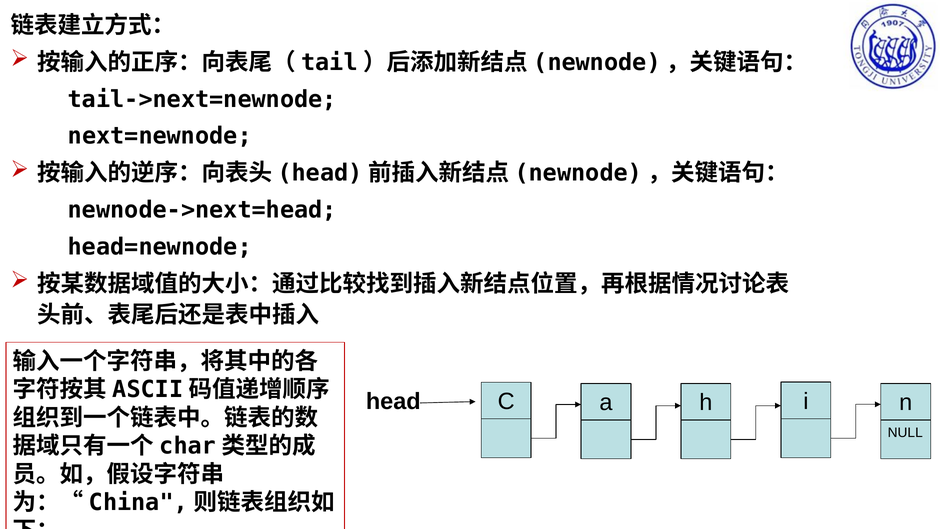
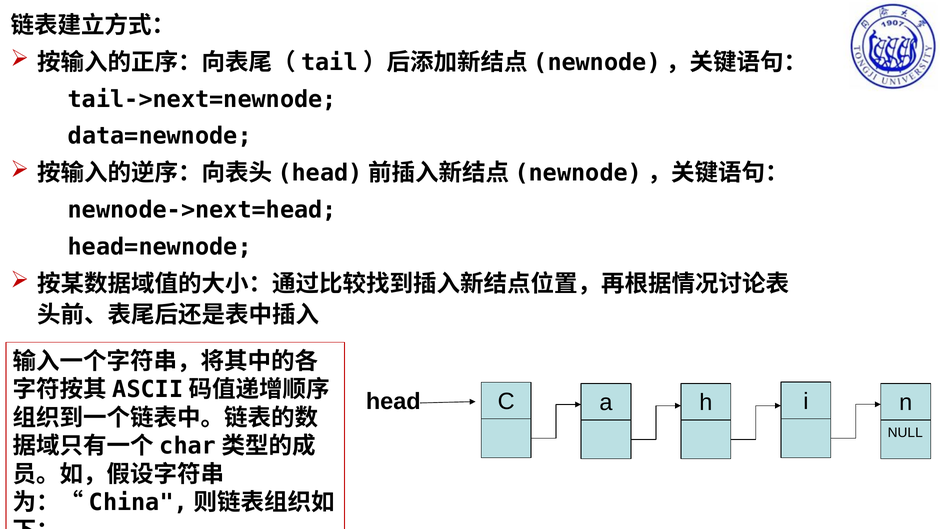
next=newnode: next=newnode -> data=newnode (160, 136)
